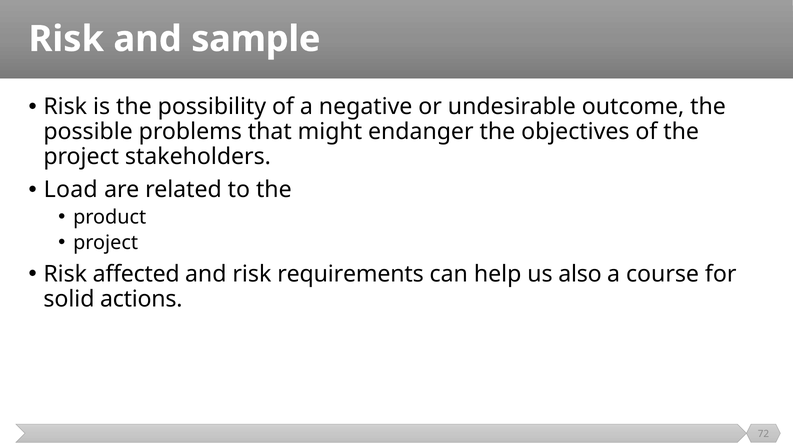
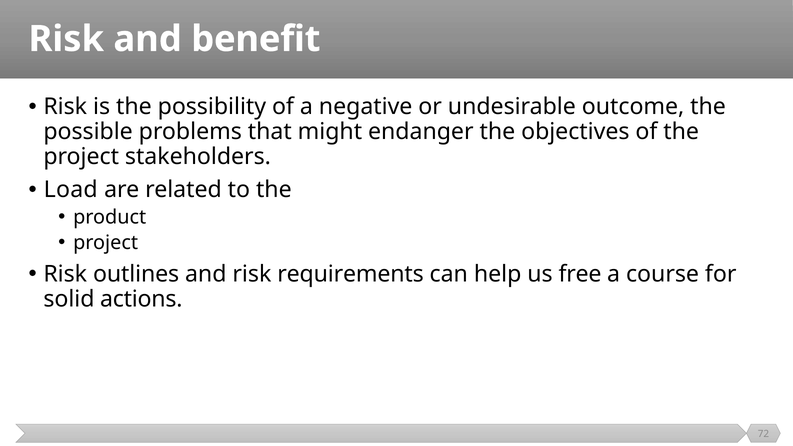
sample: sample -> benefit (256, 39)
affected: affected -> outlines (136, 274)
also: also -> free (580, 274)
